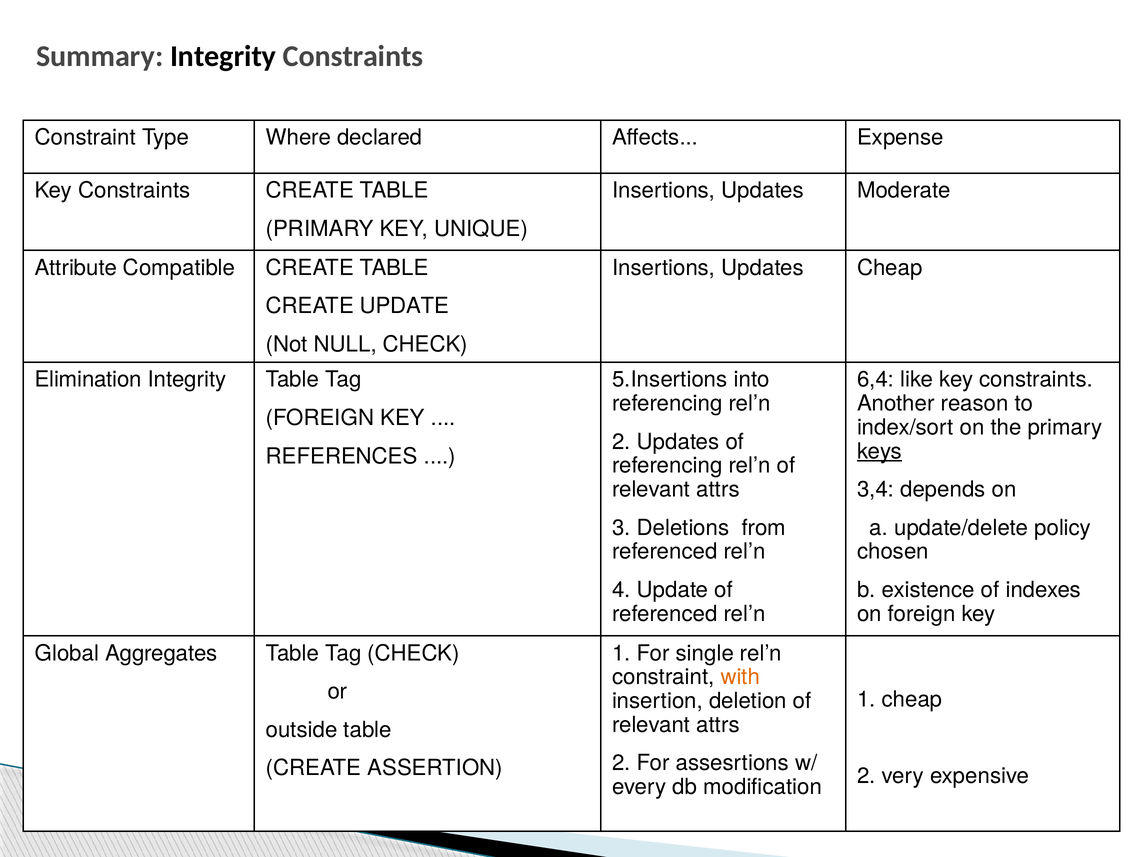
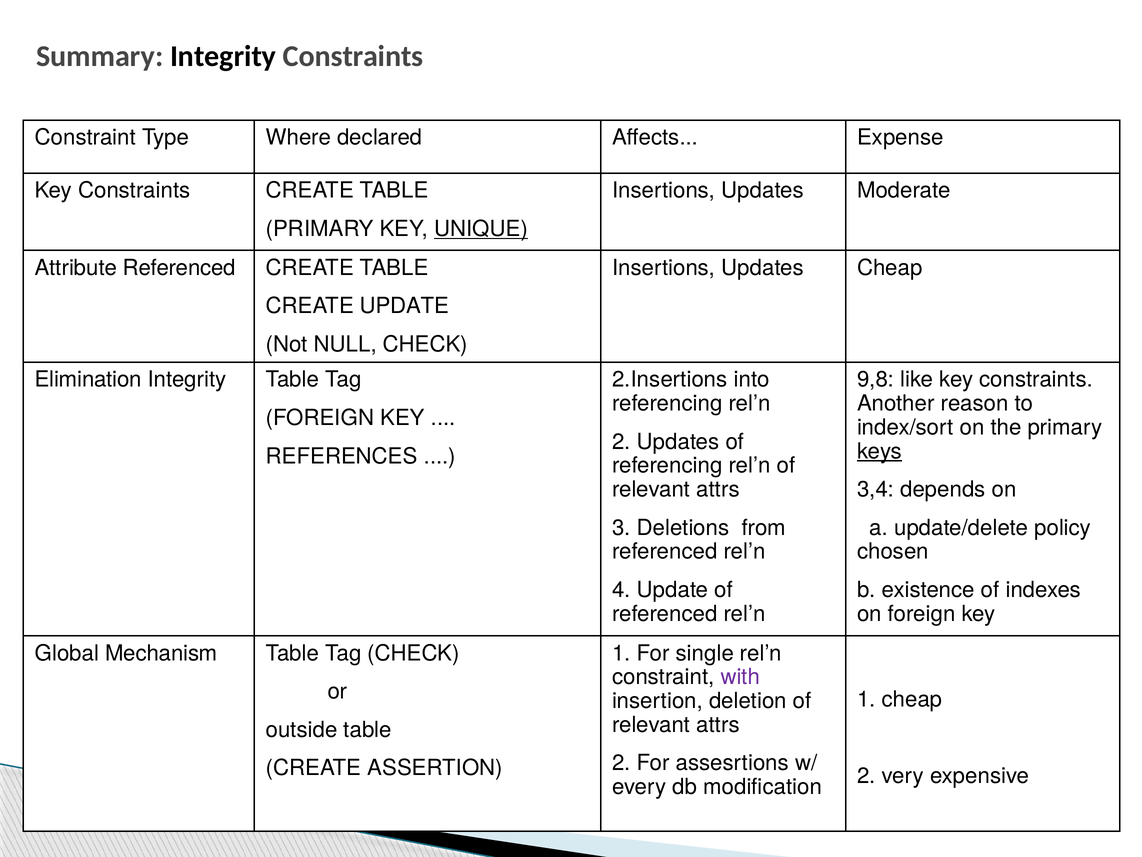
UNIQUE underline: none -> present (481, 229)
Attribute Compatible: Compatible -> Referenced (179, 268)
5.Insertions: 5.Insertions -> 2.Insertions (670, 379)
6,4: 6,4 -> 9,8 (876, 379)
Aggregates: Aggregates -> Mechanism (161, 653)
with colour: orange -> purple (740, 677)
